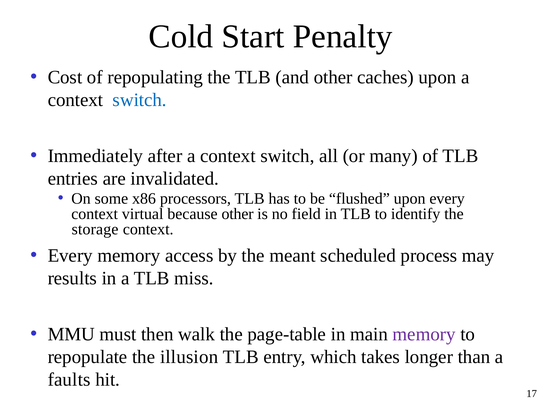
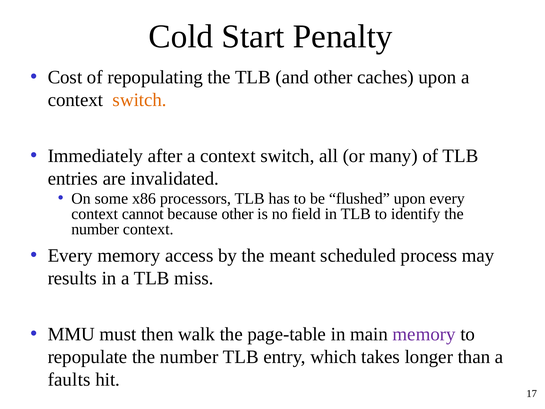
switch colour: blue -> orange (140, 100)
virtual: virtual -> cannot (143, 214)
storage: storage -> number (95, 229)
repopulate the illusion: illusion -> number (189, 357)
